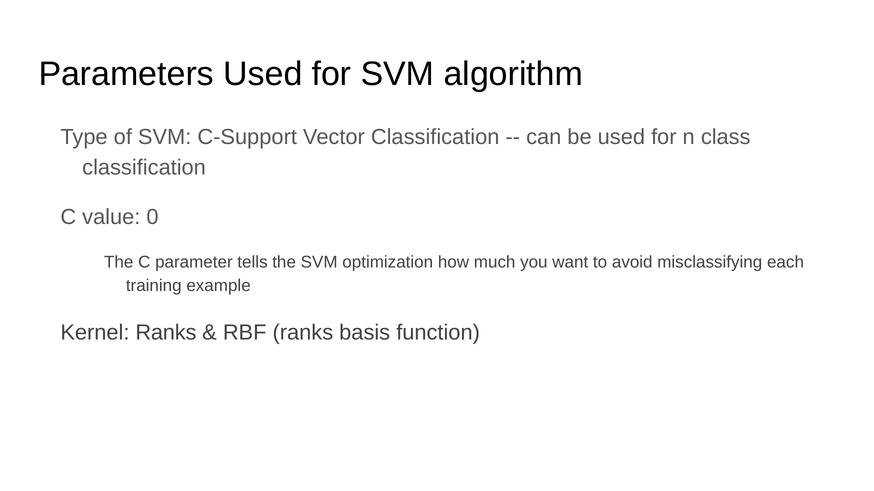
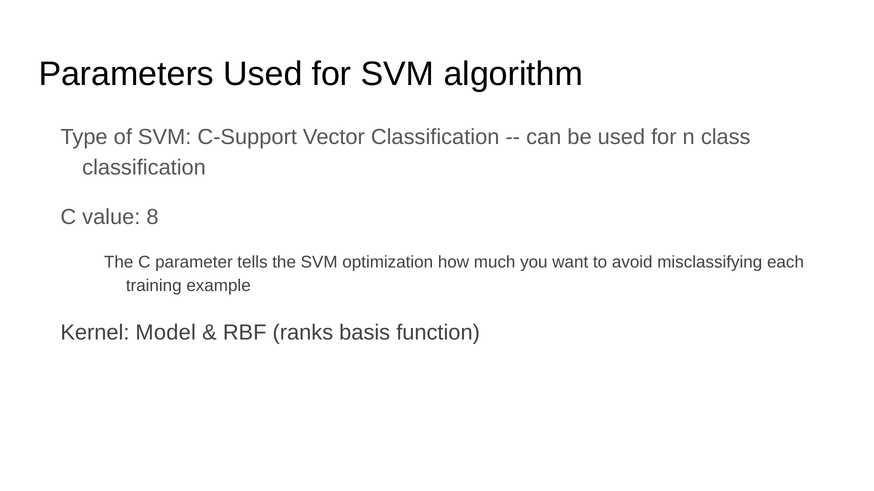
0: 0 -> 8 (152, 217)
Kernel Ranks: Ranks -> Model (166, 333)
